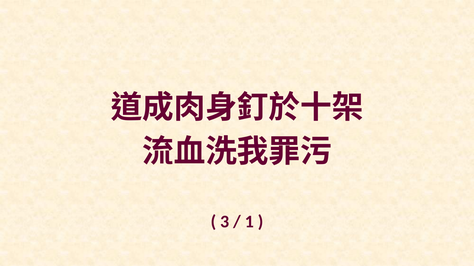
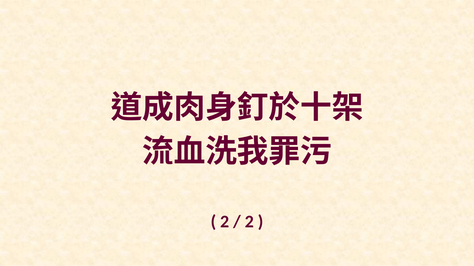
3: 3 -> 2 (225, 222)
1: 1 -> 2 (249, 222)
